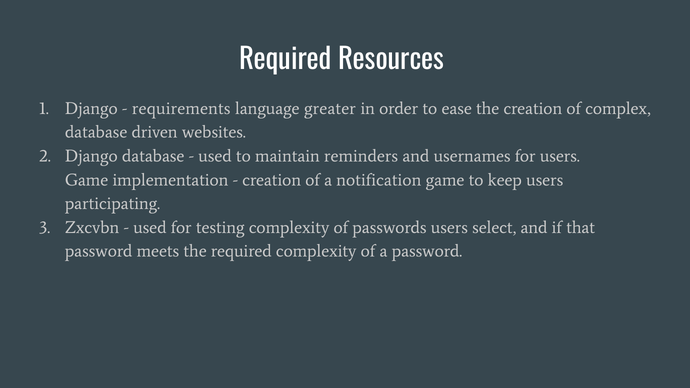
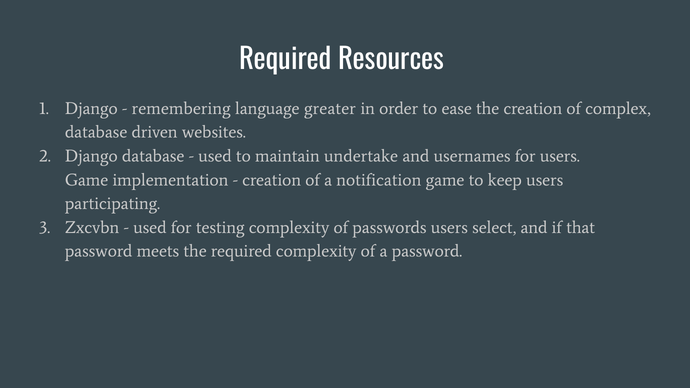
requirements: requirements -> remembering (181, 109)
reminders: reminders -> undertake (361, 156)
